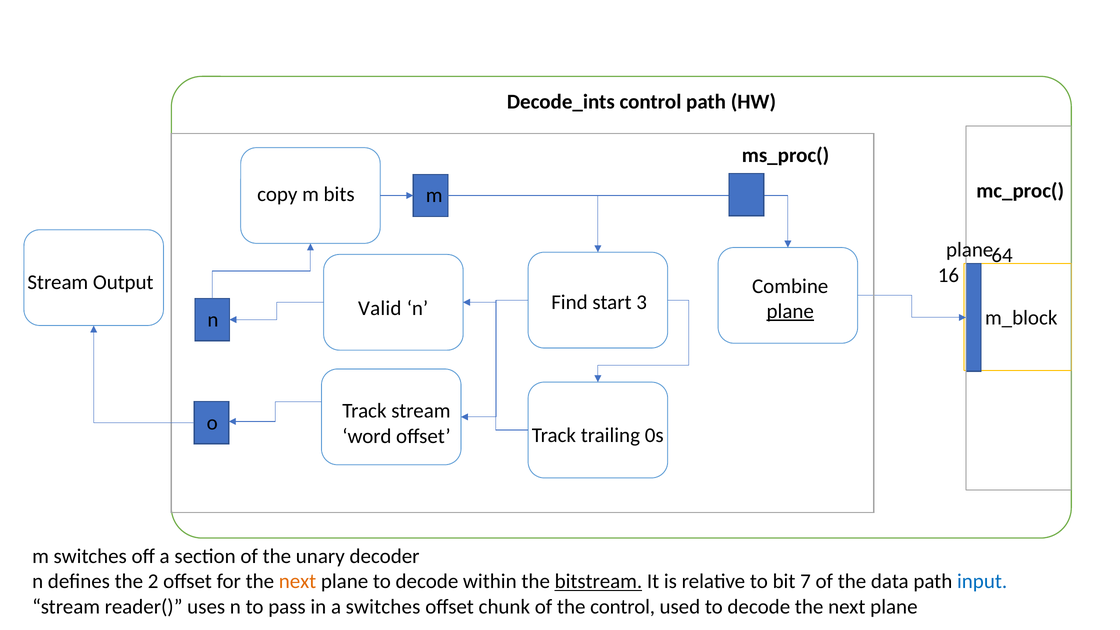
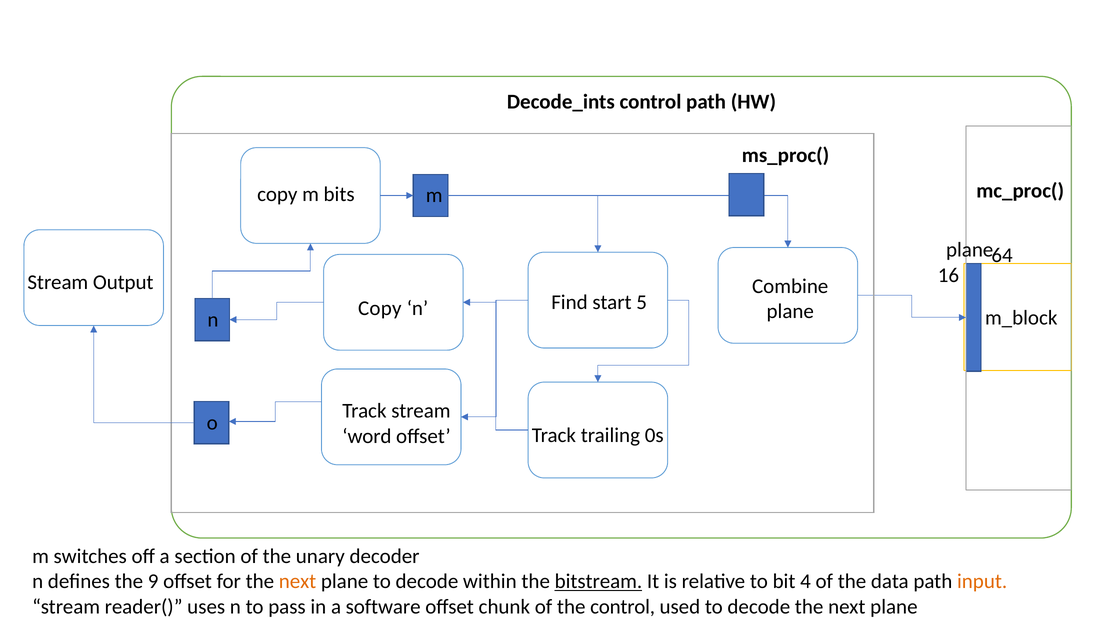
3: 3 -> 5 (642, 303)
Valid: Valid -> Copy (380, 309)
plane underline: present -> none (790, 311)
2: 2 -> 9 (153, 581)
7: 7 -> 4 (805, 581)
input colour: blue -> orange (982, 581)
a switches: switches -> software (383, 607)
